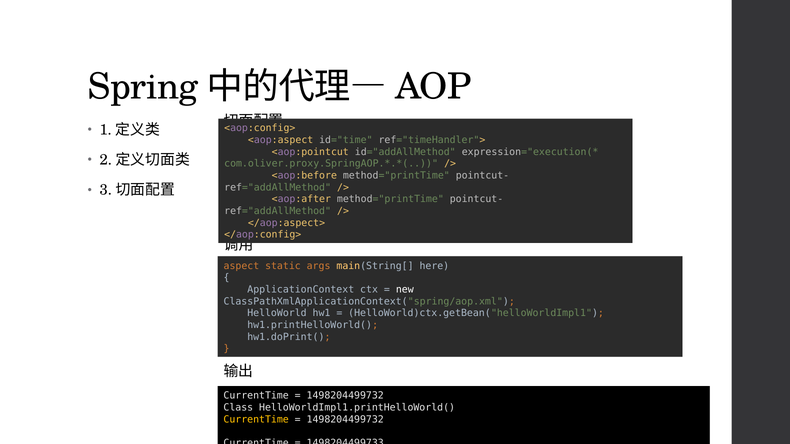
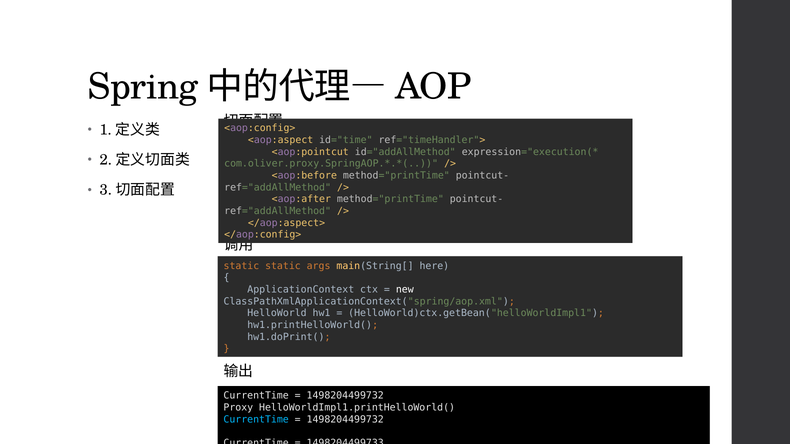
aspect: aspect -> static (241, 266)
Class: Class -> Proxy (238, 408)
CurrentTime colour: yellow -> light blue (256, 420)
